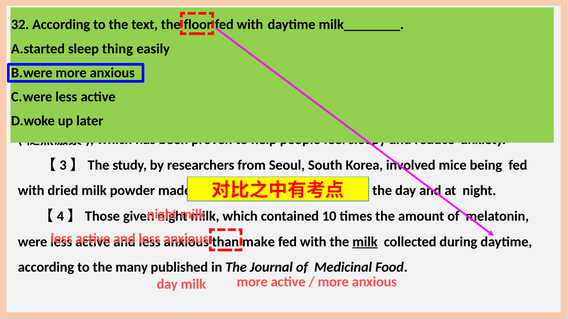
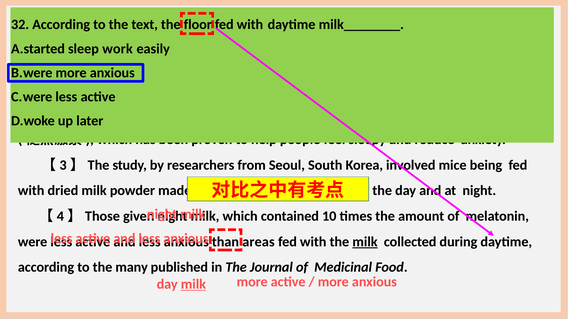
thing: thing -> work (117, 49)
make: make -> areas (258, 242)
milk underline: none -> present (193, 285)
